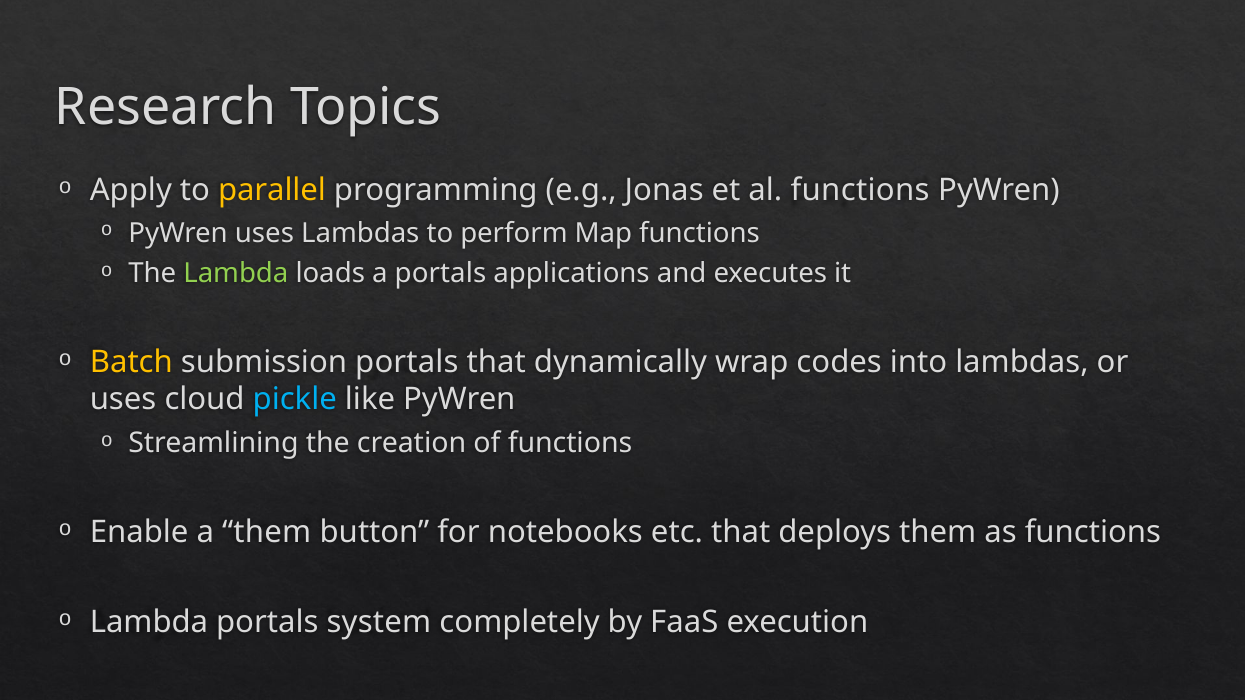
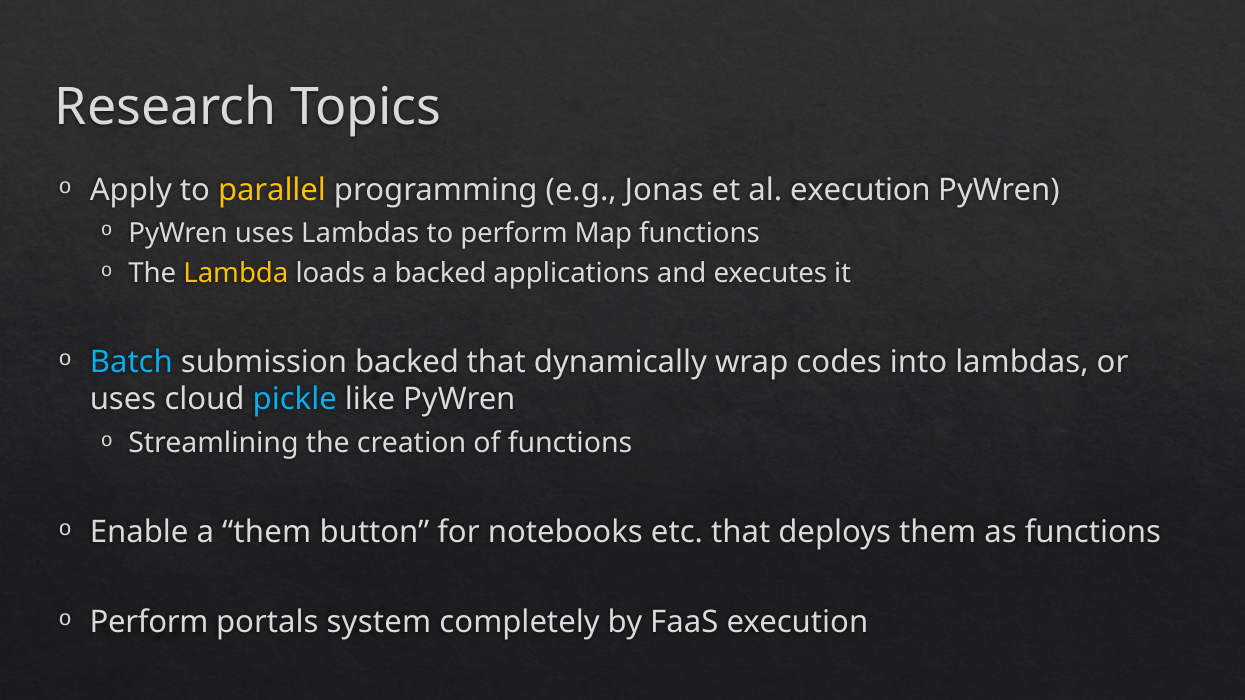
al functions: functions -> execution (860, 190)
Lambda colour: light green -> yellow (236, 274)
a portals: portals -> backed (441, 274)
Batch colour: yellow -> light blue (131, 362)
submission portals: portals -> backed (407, 362)
Lambda: Lambda -> Perform (149, 622)
